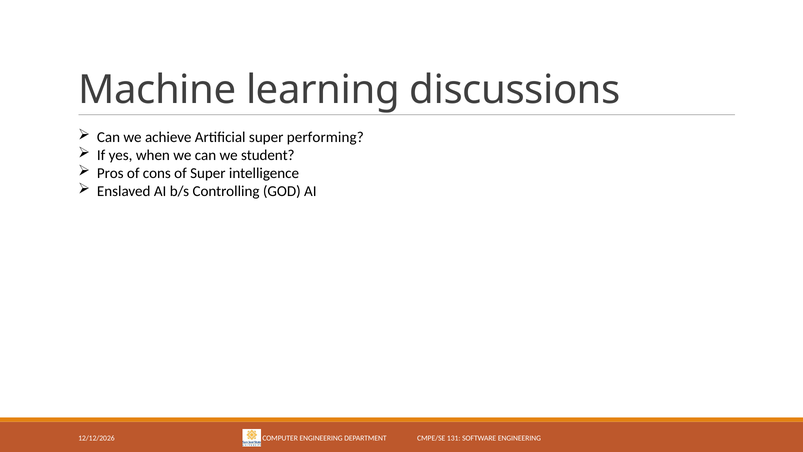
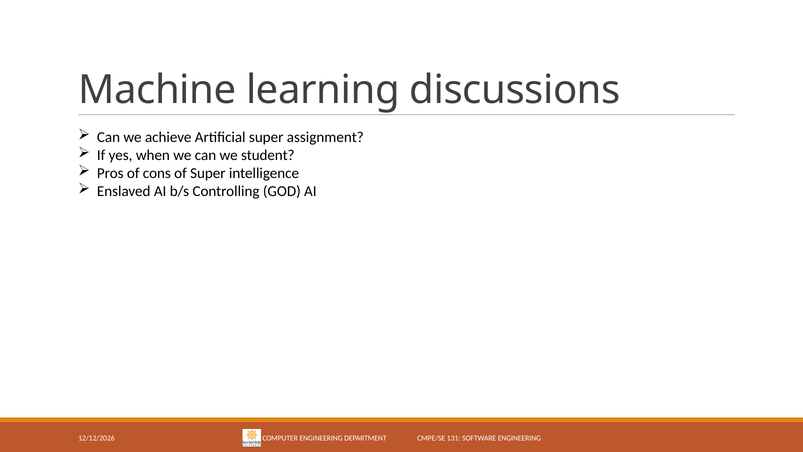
performing: performing -> assignment (325, 137)
